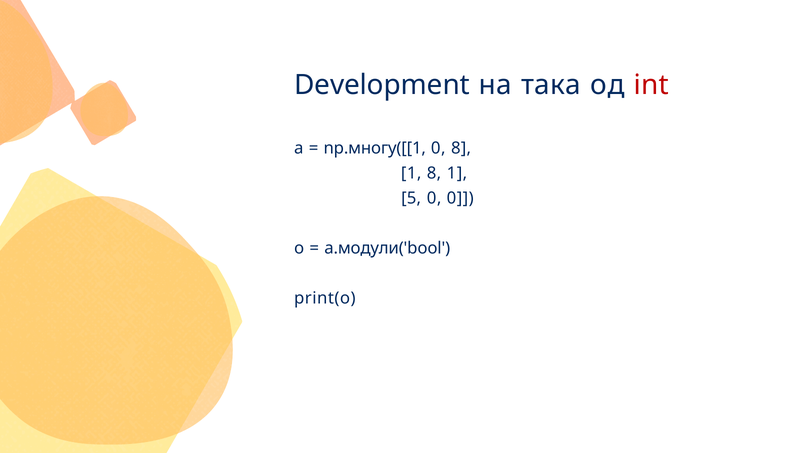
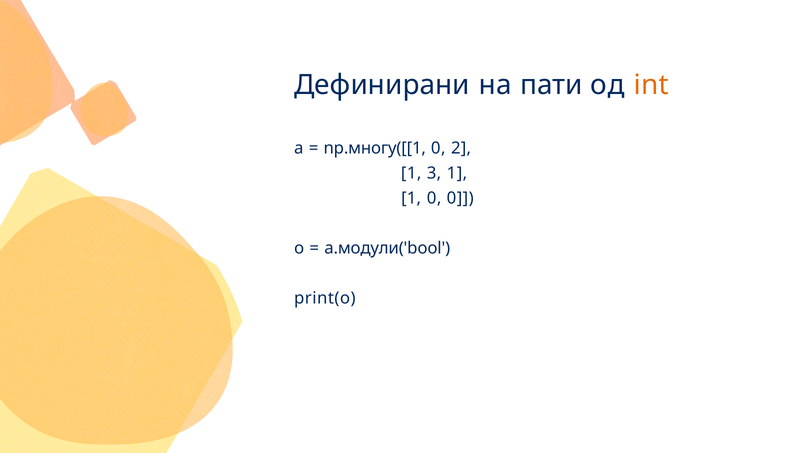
Development: Development -> Дефинирани (382, 85)
така: така -> пати (551, 85)
int colour: red -> orange (651, 85)
0 8: 8 -> 2 (461, 148)
1 8: 8 -> 3 (434, 173)
5: 5 -> 1 (411, 198)
